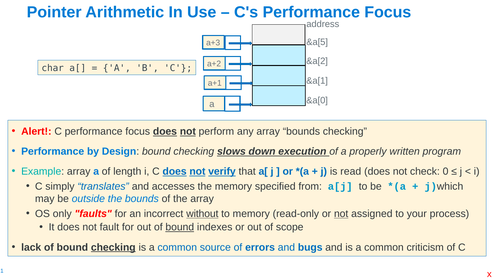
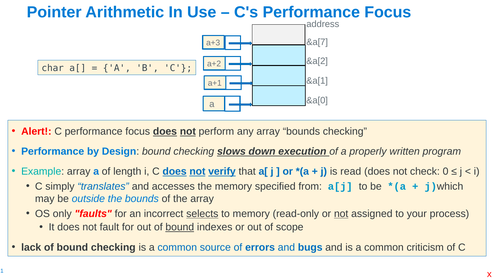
&a[5: &a[5 -> &a[7 (317, 42)
without: without -> selects (202, 214)
checking underline: present -> none (113, 247)
